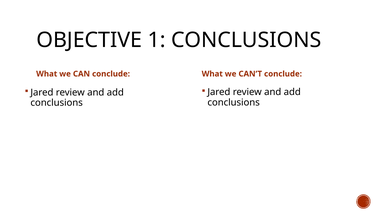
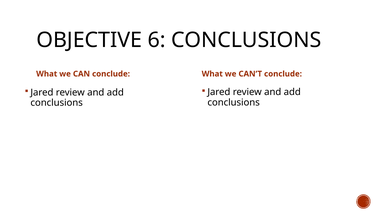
1: 1 -> 6 (157, 40)
